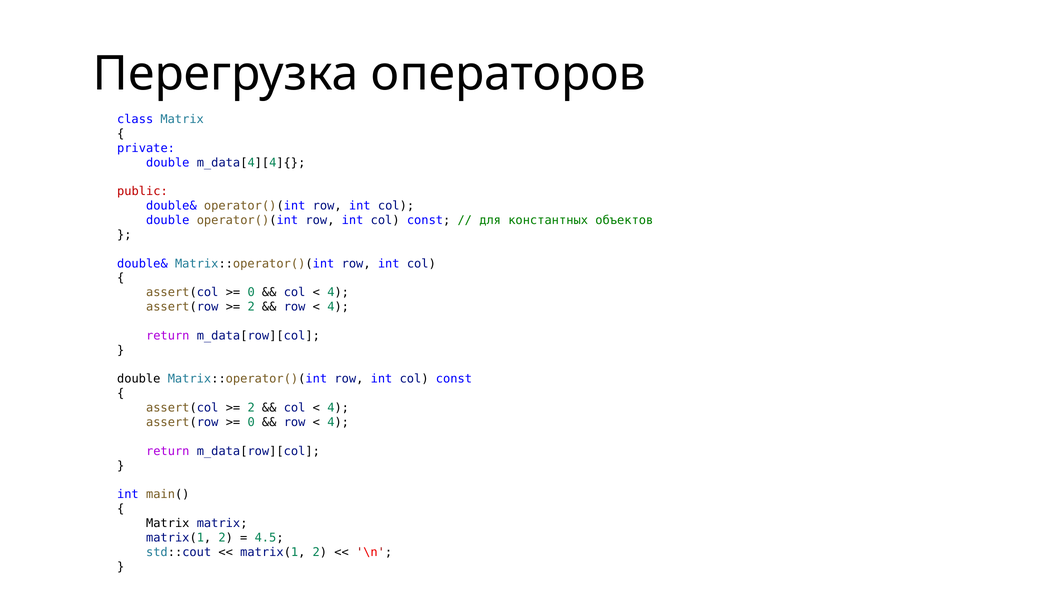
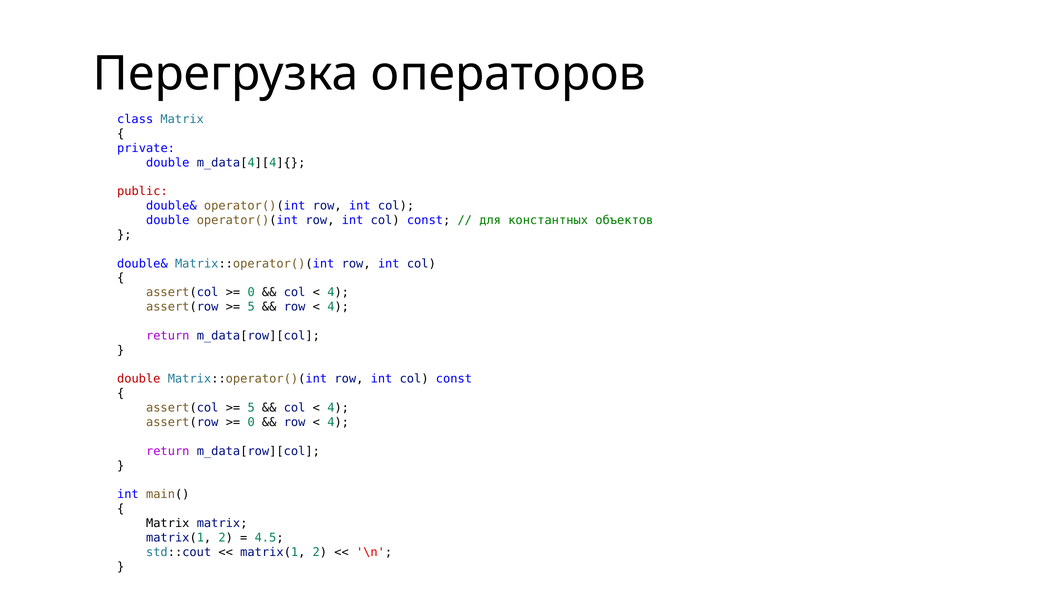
2: 2 -> 5 (251, 307)
double colour: black -> red (139, 379)
2: 2 -> 5 (251, 408)
